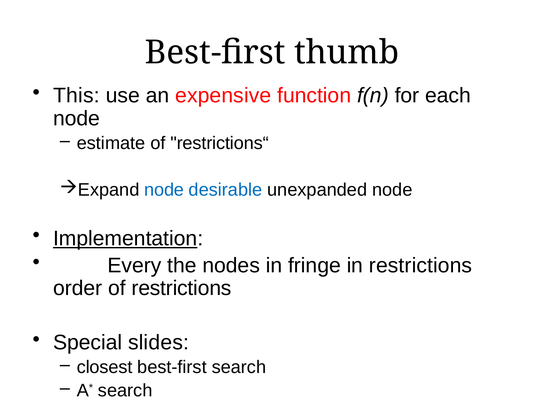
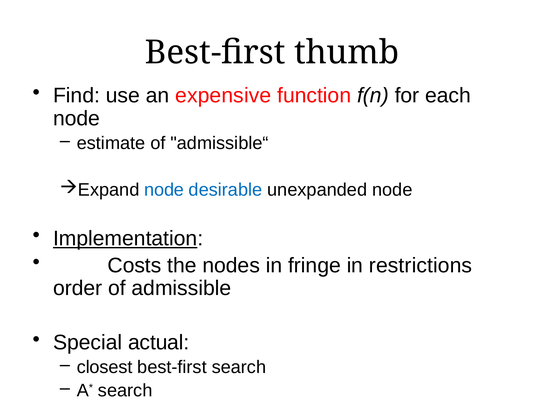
This: This -> Find (77, 96)
restrictions“: restrictions“ -> admissible“ (220, 143)
Every: Every -> Costs (134, 265)
of restrictions: restrictions -> admissible (181, 288)
slides: slides -> actual (159, 342)
